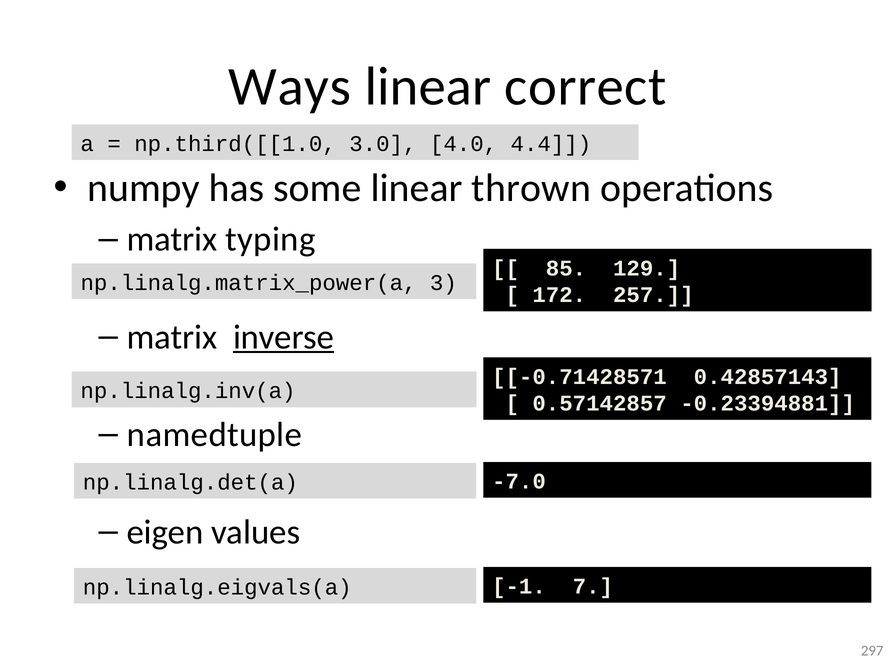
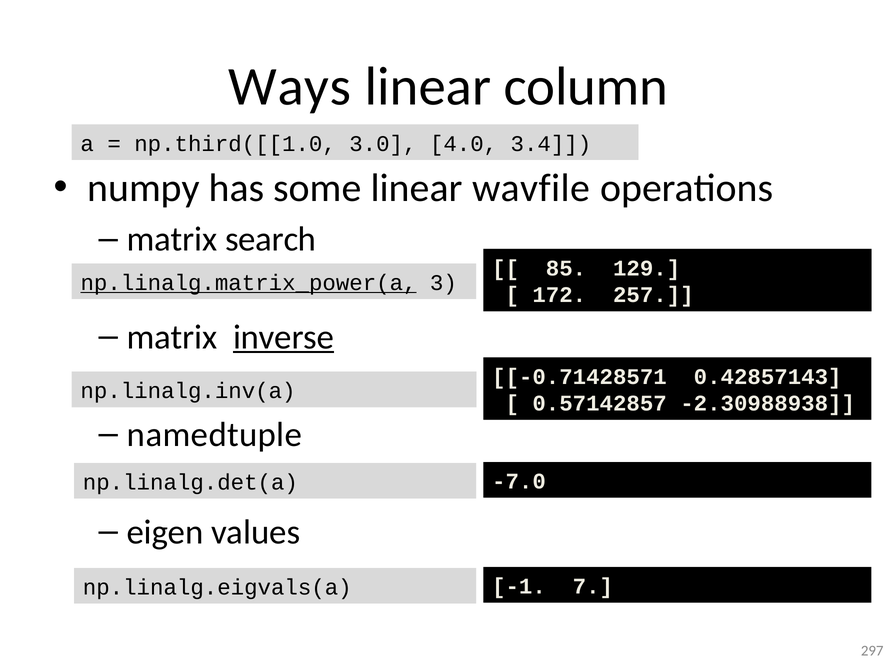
correct: correct -> column (586, 87)
4.4: 4.4 -> 3.4 (551, 144)
thrown: thrown -> wavfile (531, 188)
typing: typing -> search (271, 239)
np.linalg.matrix_power(a underline: none -> present (249, 283)
-0.23394881: -0.23394881 -> -2.30988938 (768, 404)
